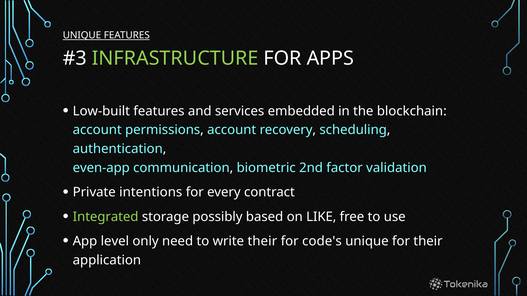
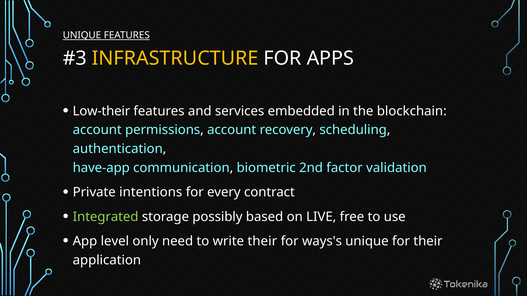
INFRASTRUCTURE colour: light green -> yellow (175, 59)
Low-built: Low-built -> Low-their (101, 111)
even-app: even-app -> have-app (101, 168)
LIKE: LIKE -> LIVE (321, 217)
code's: code's -> ways's (322, 241)
